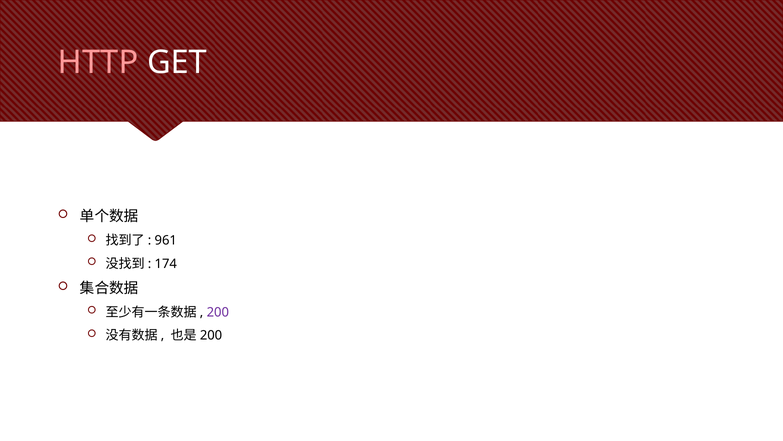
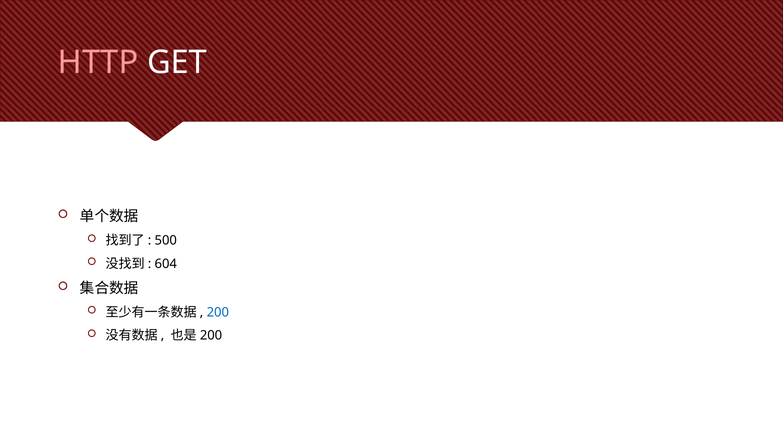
961: 961 -> 500 (166, 240)
174: 174 -> 604 (166, 263)
200 colour: purple -> blue (218, 312)
